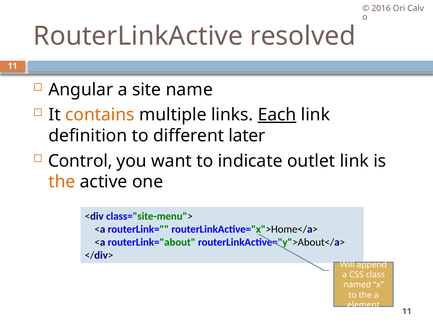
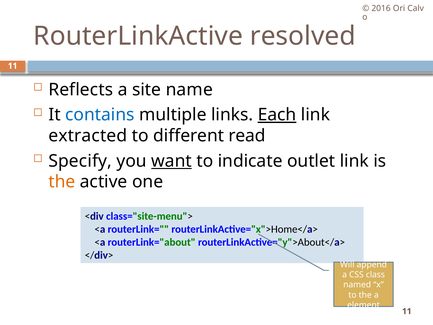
Angular: Angular -> Reflects (81, 90)
contains colour: orange -> blue (100, 115)
definition: definition -> extracted (88, 136)
later: later -> read (247, 136)
Control: Control -> Specify (80, 161)
want underline: none -> present (172, 161)
